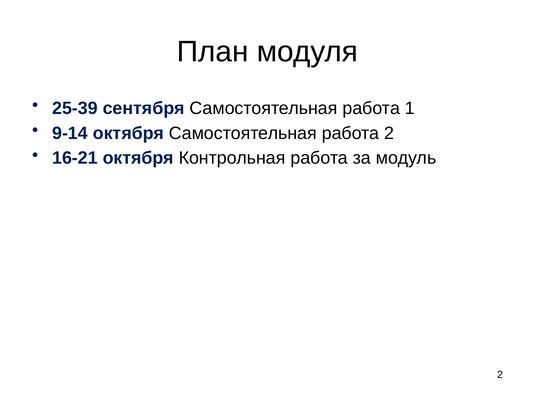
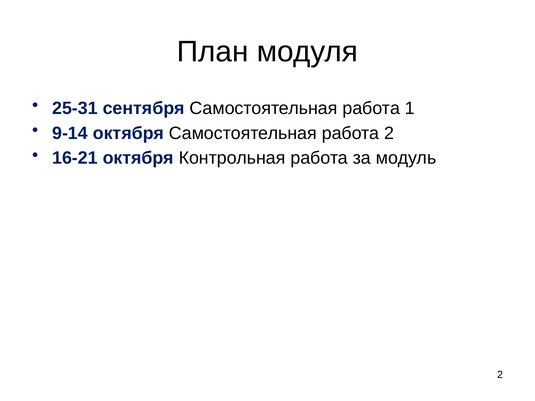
25-39: 25-39 -> 25-31 (75, 108)
